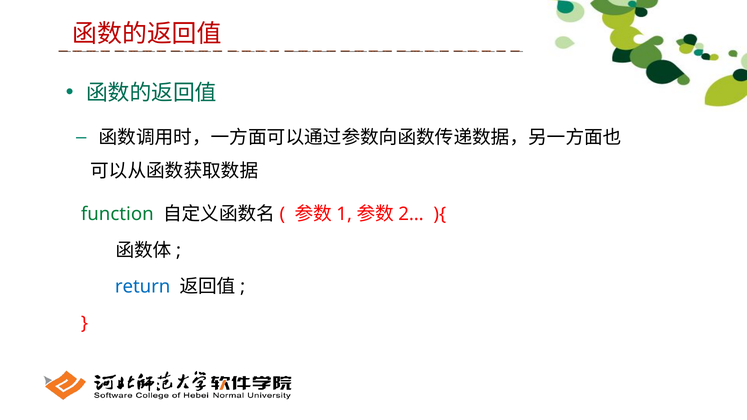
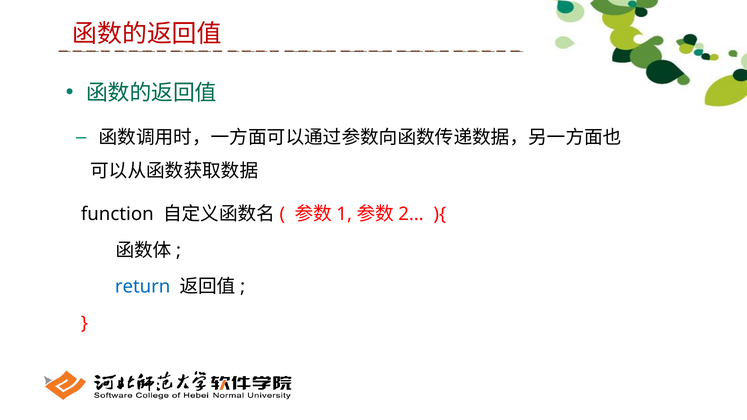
function colour: green -> black (117, 214)
